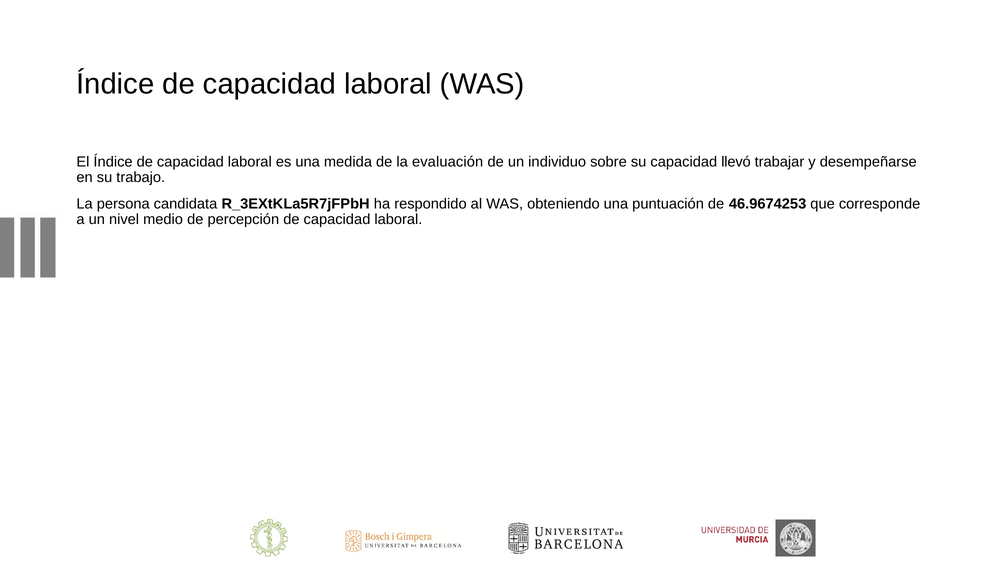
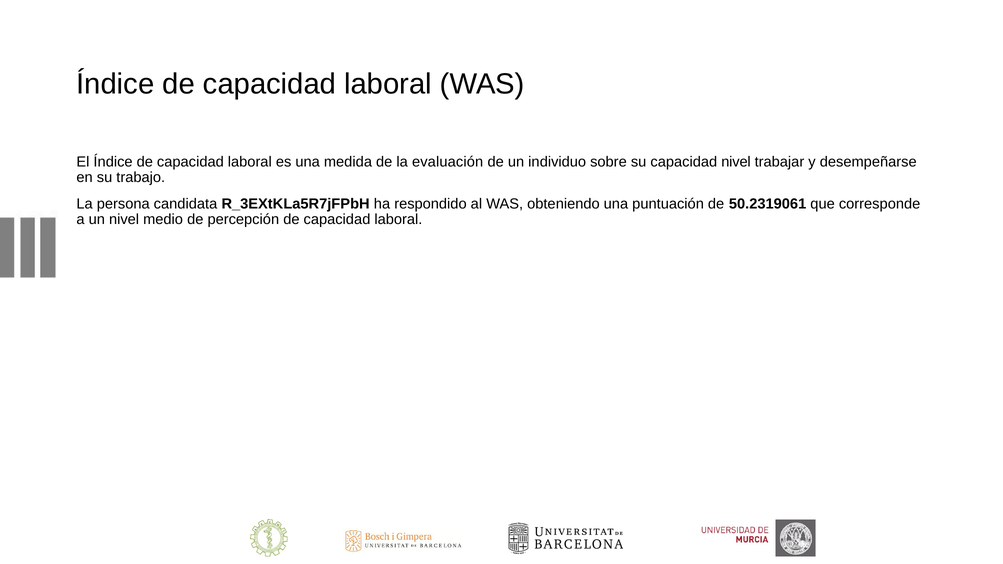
capacidad llevó: llevó -> nivel (736, 162)
46.9674253: 46.9674253 -> 50.2319061 (768, 204)
